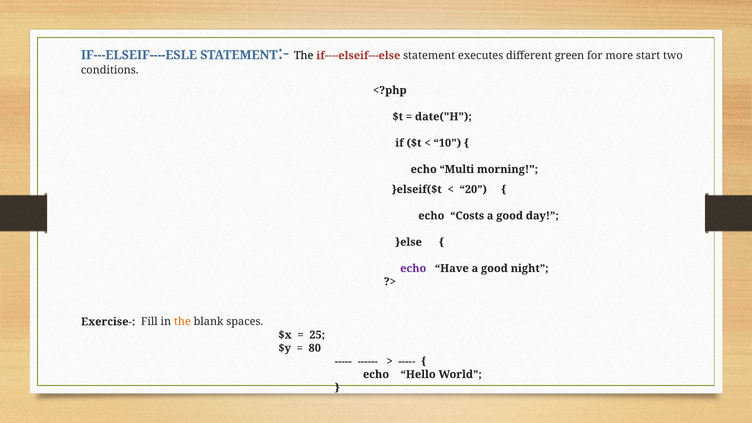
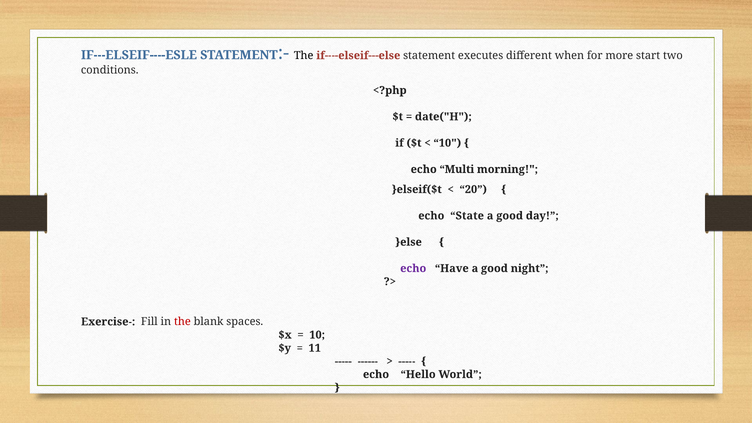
green: green -> when (569, 56)
Costs: Costs -> State (467, 216)
the colour: orange -> red (182, 322)
25: 25 -> 10 (317, 335)
80: 80 -> 11 (315, 348)
